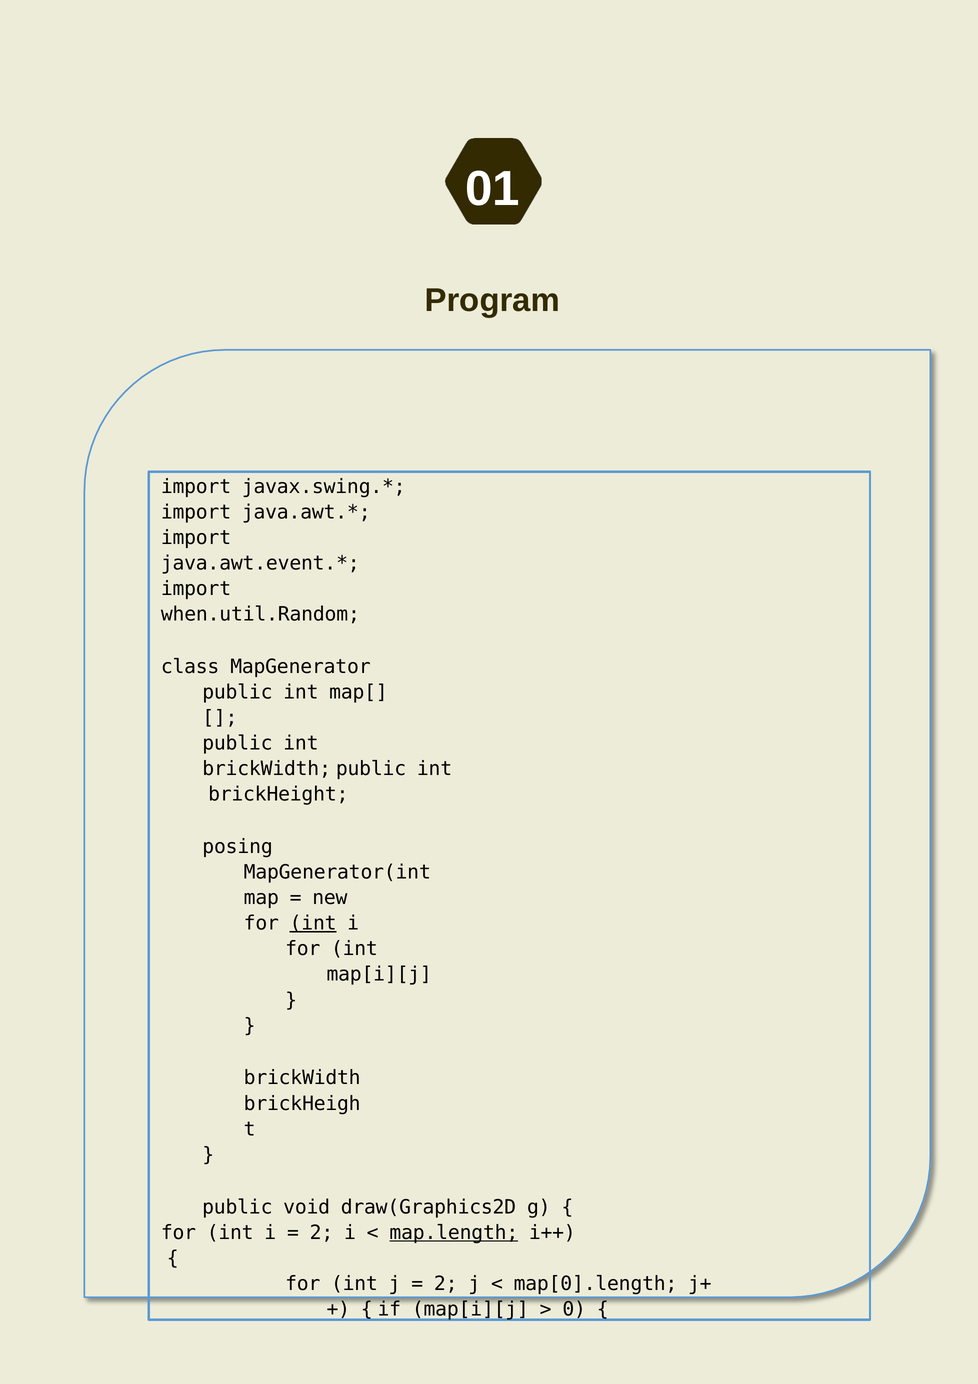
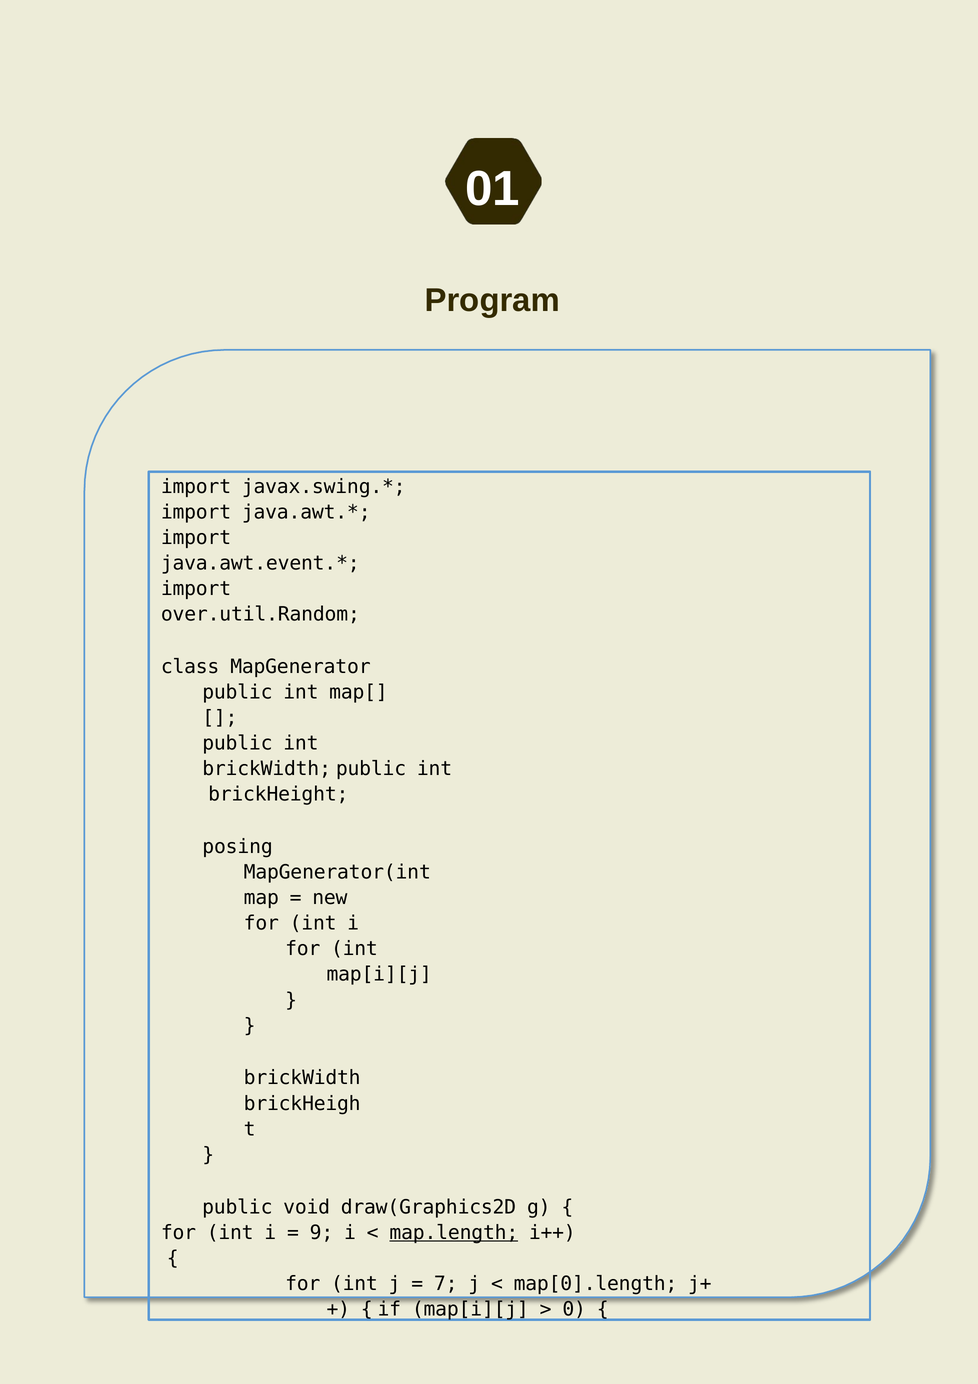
when.util.Random: when.util.Random -> over.util.Random (260, 614)
int underline: present -> none (313, 923)
2: 2 -> 9 (322, 1233)
2: 2 -> 7 (446, 1284)
